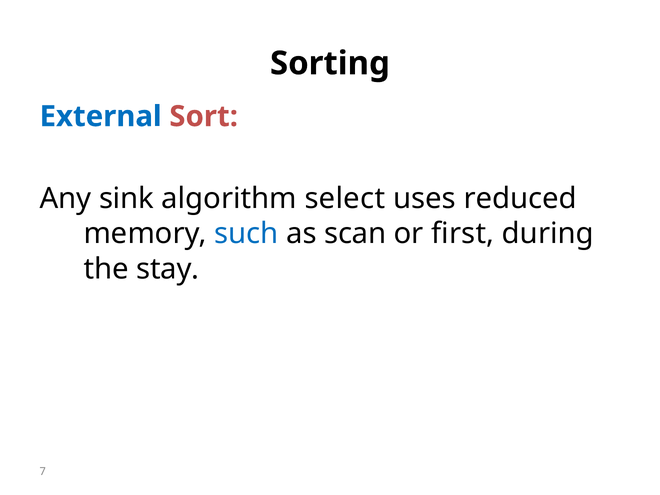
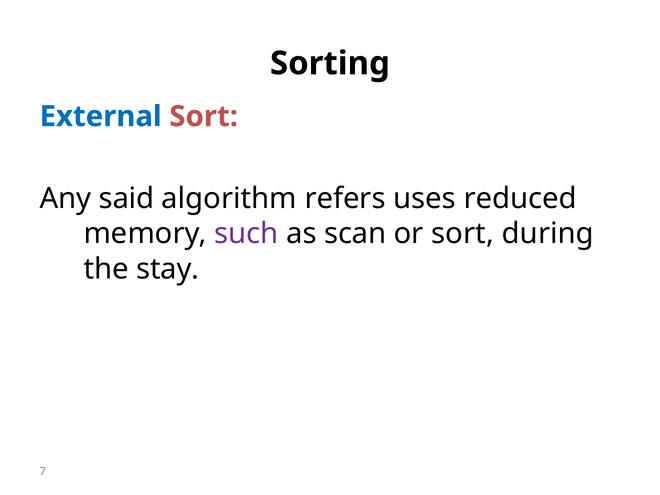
sink: sink -> said (126, 199)
select: select -> refers (345, 199)
such colour: blue -> purple (246, 234)
or first: first -> sort (463, 234)
